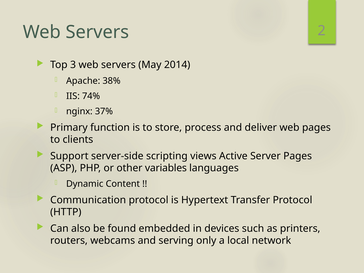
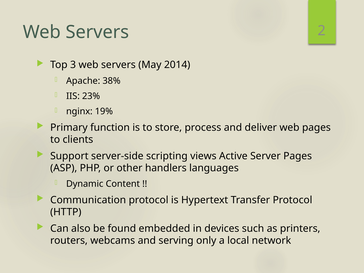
74%: 74% -> 23% (91, 96)
37%: 37% -> 19% (104, 111)
variables: variables -> handlers (166, 168)
